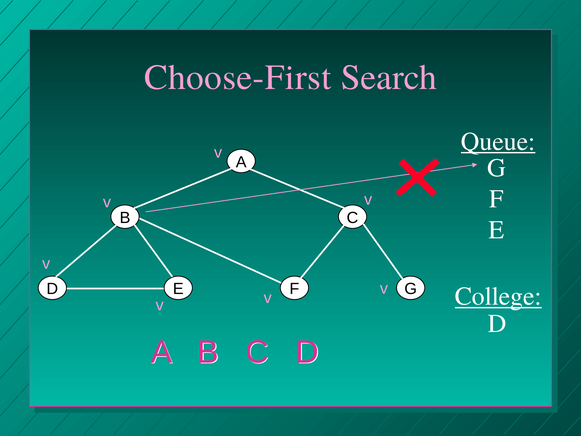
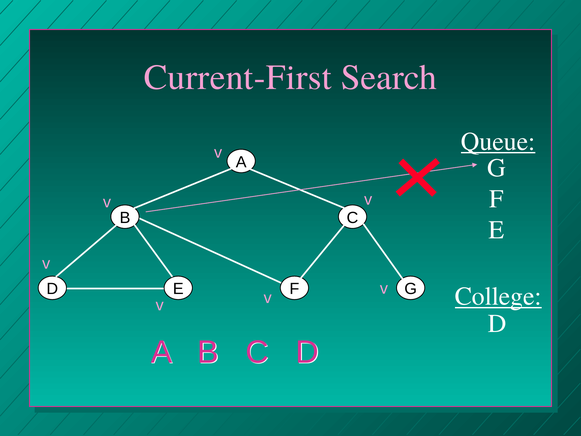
Choose-First: Choose-First -> Current-First (238, 78)
